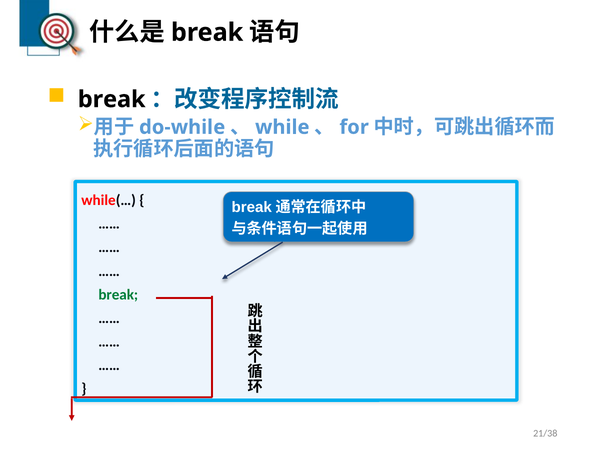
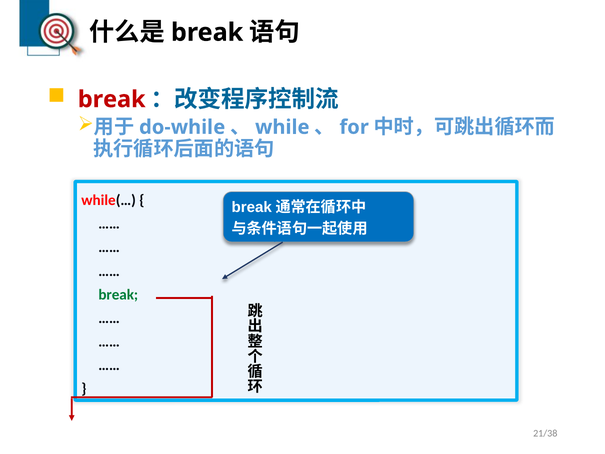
break colour: black -> red (112, 99)
